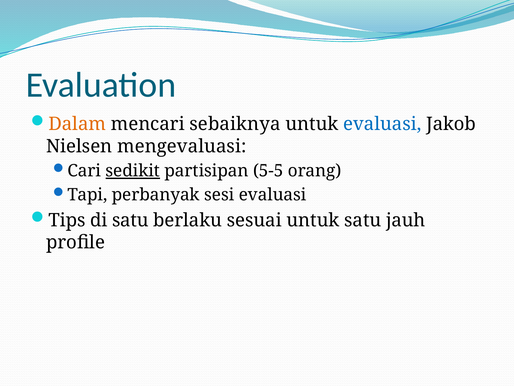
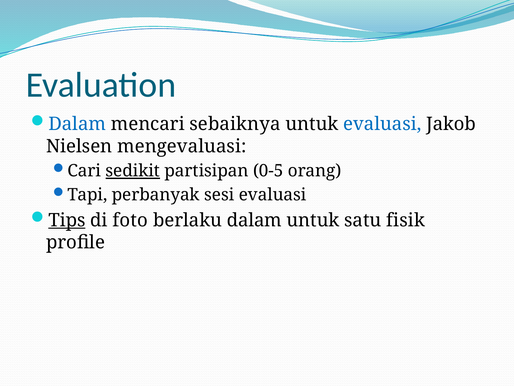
Dalam colour: orange -> blue (77, 124)
5-5: 5-5 -> 0-5 (268, 171)
Tips underline: none -> present (67, 220)
di satu: satu -> foto (130, 220)
berlaku sesuai: sesuai -> dalam (254, 220)
jauh: jauh -> fisik (406, 220)
